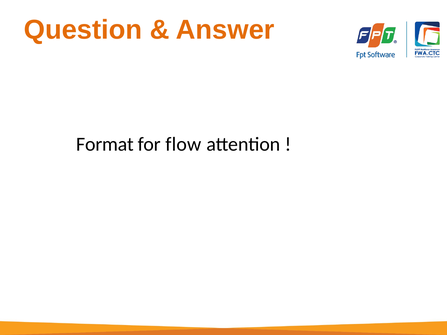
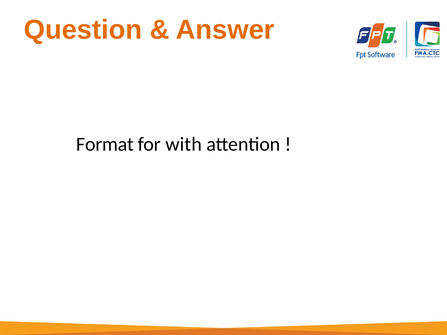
flow: flow -> with (184, 144)
